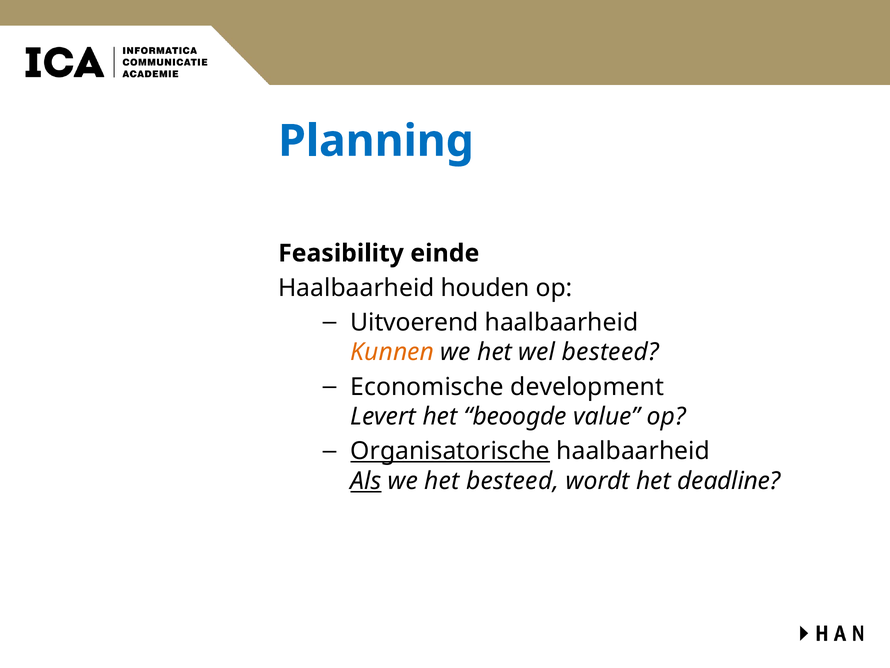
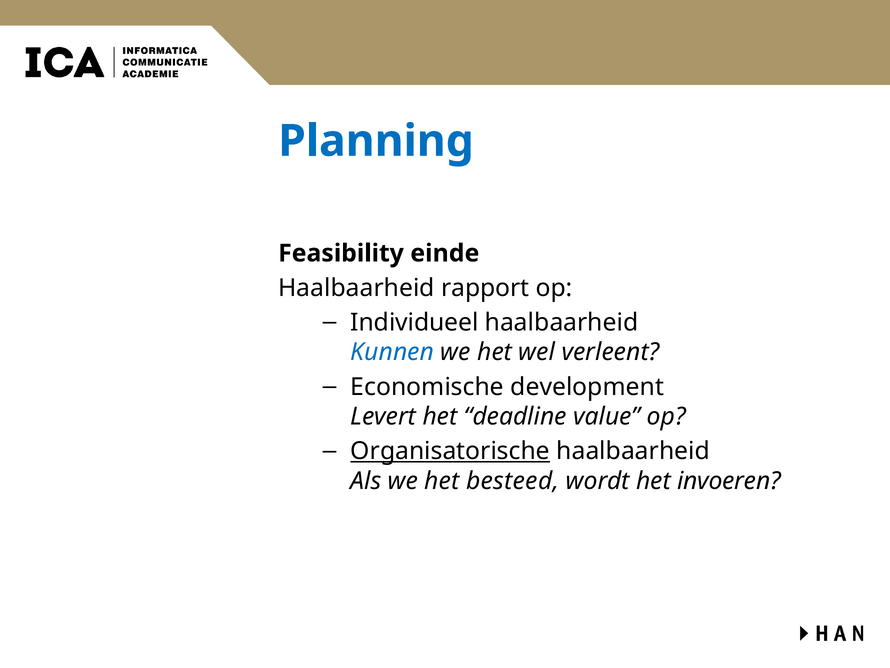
houden: houden -> rapport (485, 288)
Uitvoerend: Uitvoerend -> Individueel (414, 322)
Kunnen colour: orange -> blue (392, 352)
wel besteed: besteed -> verleent (611, 352)
beoogde: beoogde -> deadline (515, 416)
Als underline: present -> none (366, 481)
deadline: deadline -> invoeren (729, 481)
